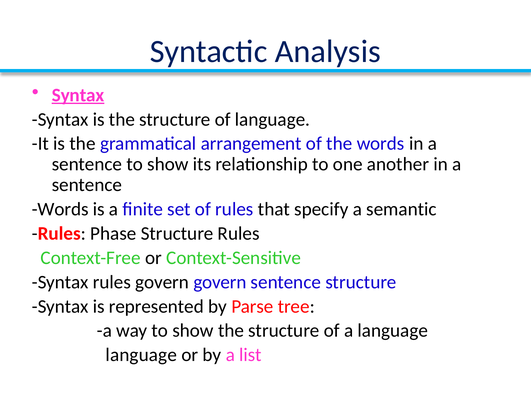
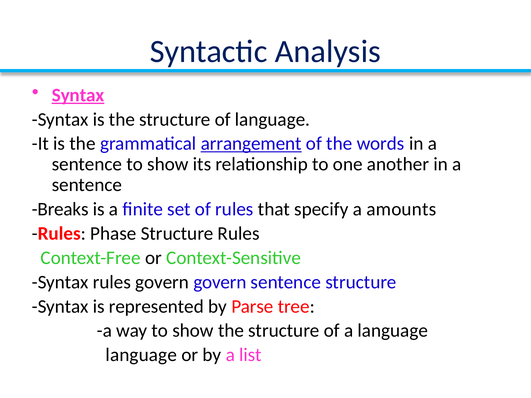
arrangement underline: none -> present (251, 144)
Words: Words -> Breaks (60, 209)
semantic: semantic -> amounts (401, 209)
